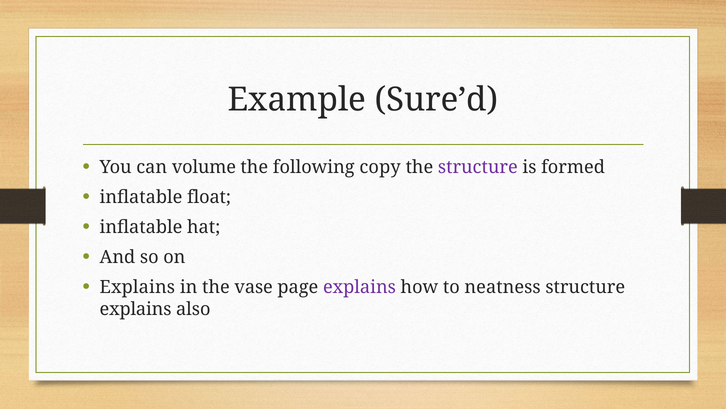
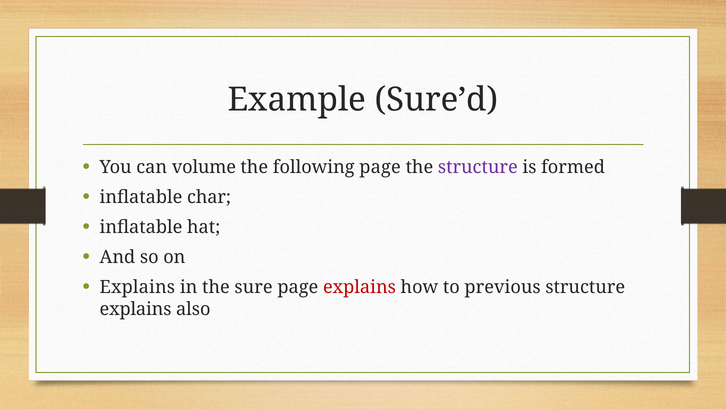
following copy: copy -> page (380, 167)
float: float -> char (209, 197)
vase: vase -> sure (254, 287)
explains colour: purple -> red (359, 287)
neatness: neatness -> previous (503, 287)
